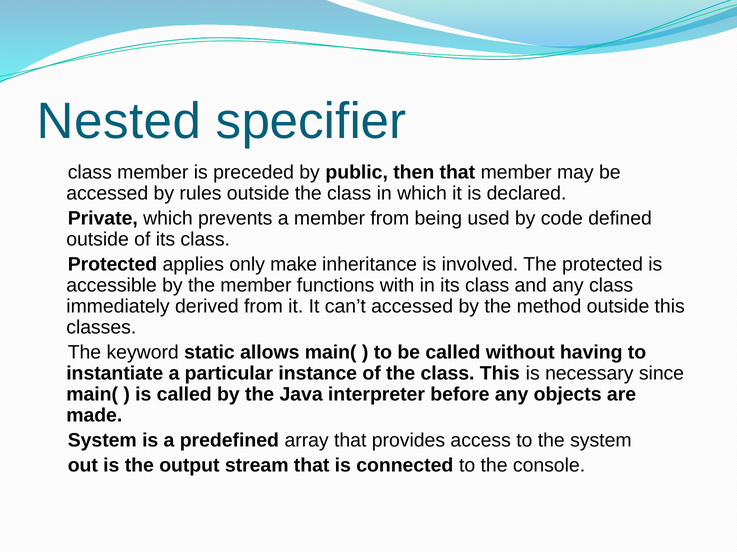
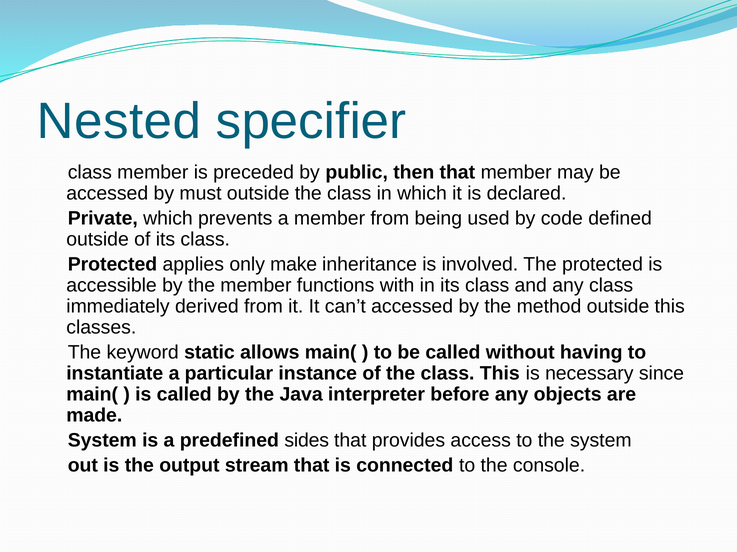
rules: rules -> must (201, 194)
array: array -> sides (307, 441)
